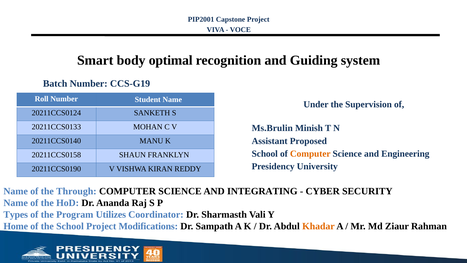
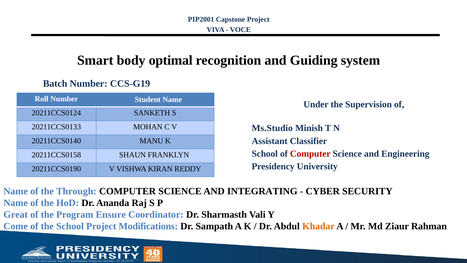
Ms.Brulin: Ms.Brulin -> Ms.Studio (272, 128)
Proposed: Proposed -> Classifier (308, 141)
Computer colour: orange -> red (310, 154)
Types: Types -> Great (16, 214)
Utilizes: Utilizes -> Ensure (111, 214)
Home: Home -> Come (16, 226)
